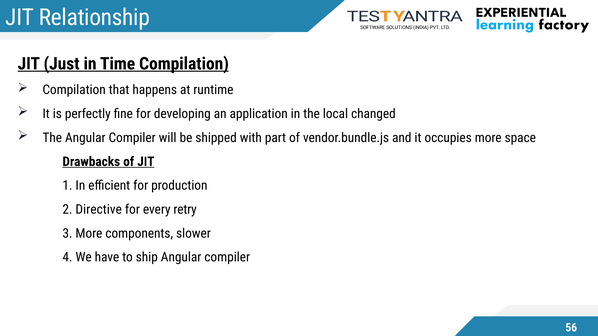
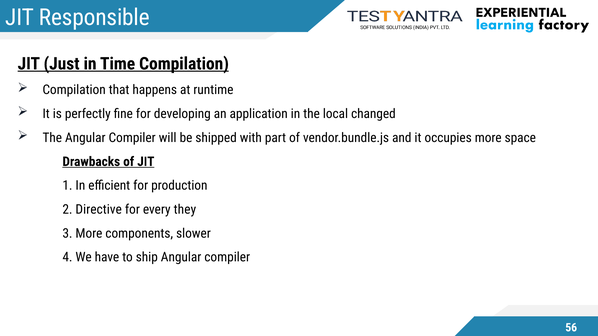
Relationship: Relationship -> Responsible (94, 18)
retry: retry -> they (185, 210)
